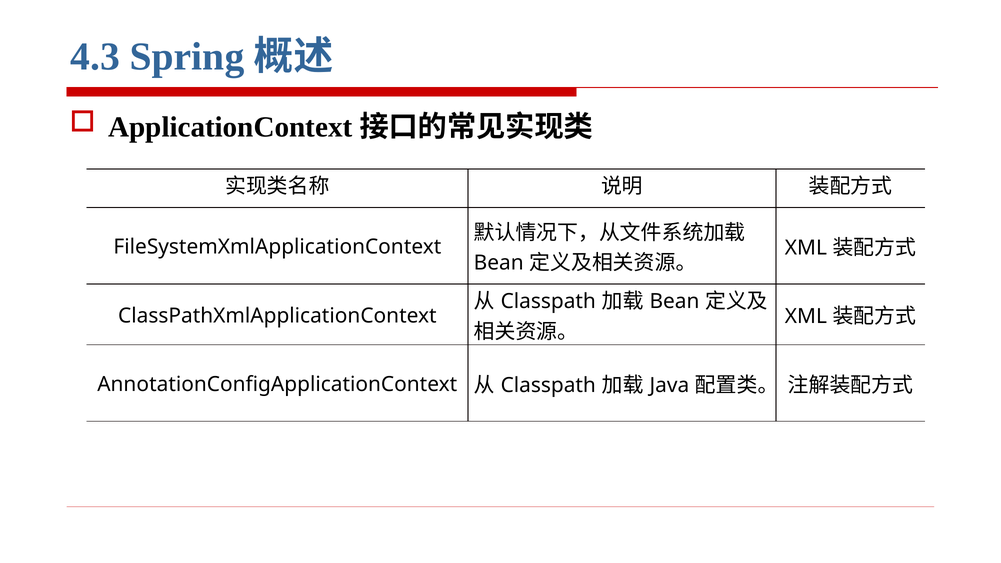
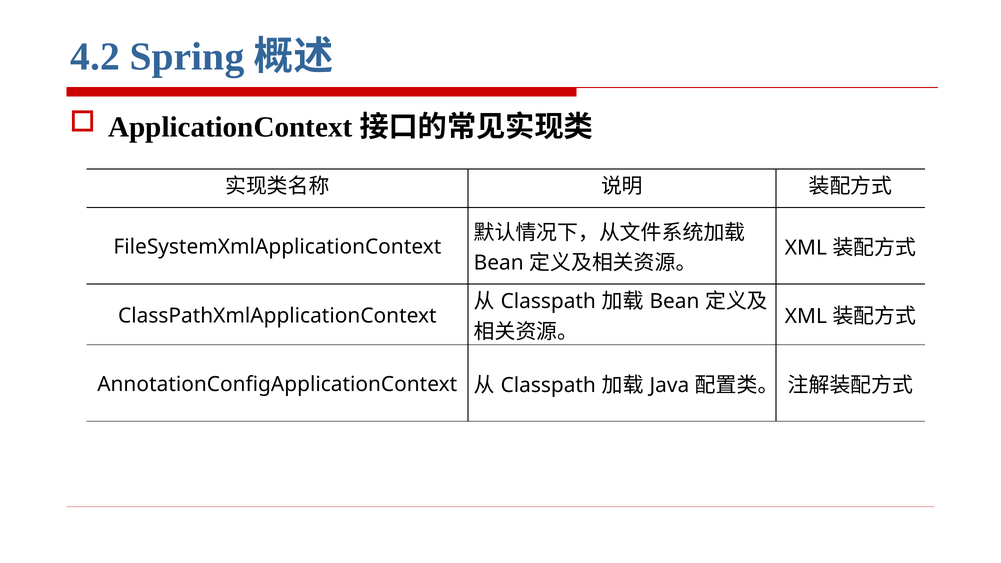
4.3: 4.3 -> 4.2 (95, 57)
